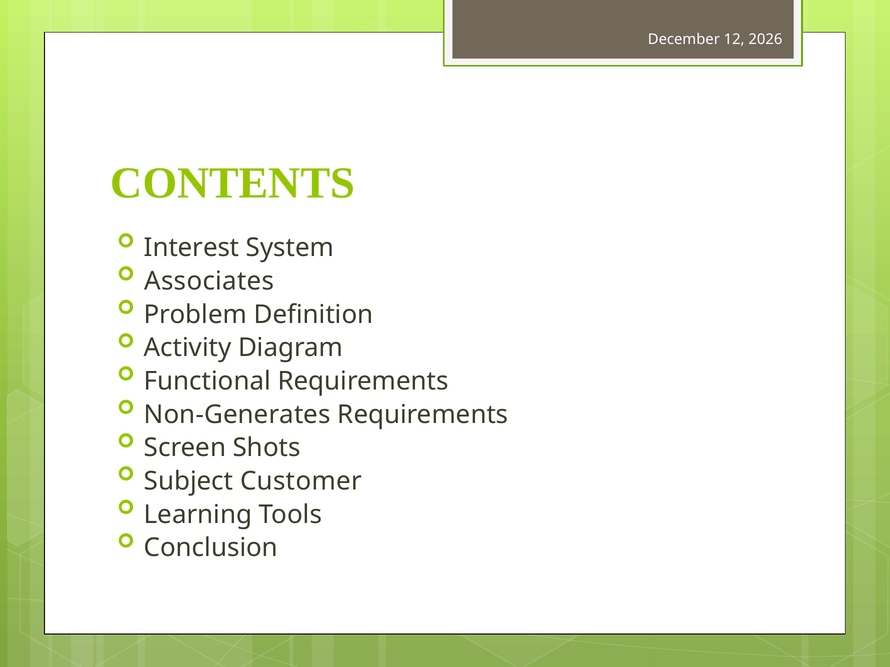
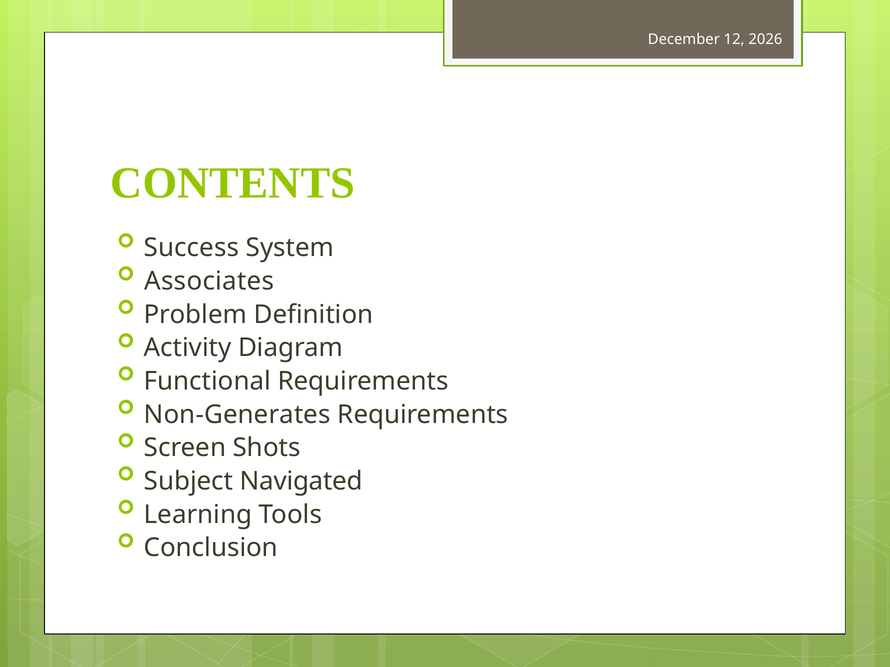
Interest: Interest -> Success (191, 248)
Customer: Customer -> Navigated (301, 482)
